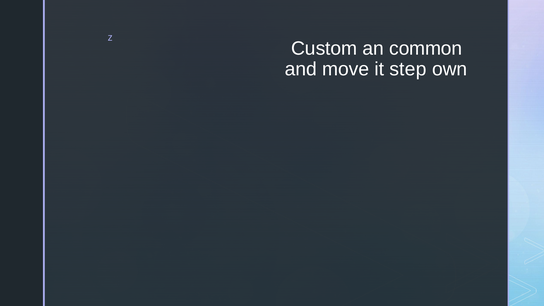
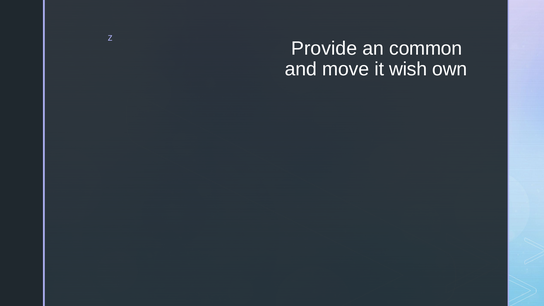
Custom: Custom -> Provide (324, 48)
step: step -> wish (408, 69)
